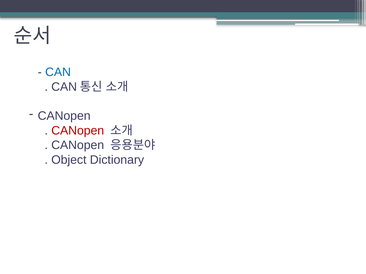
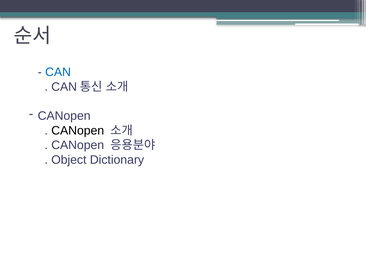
CANopen colour: red -> black (78, 131)
